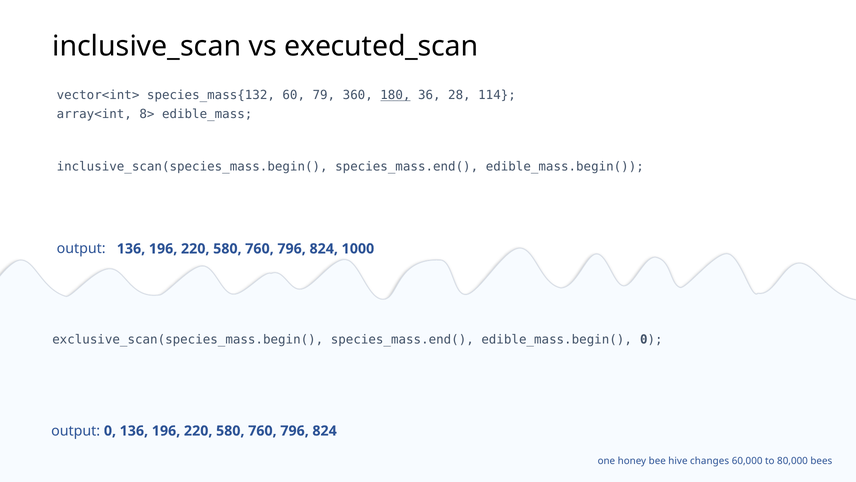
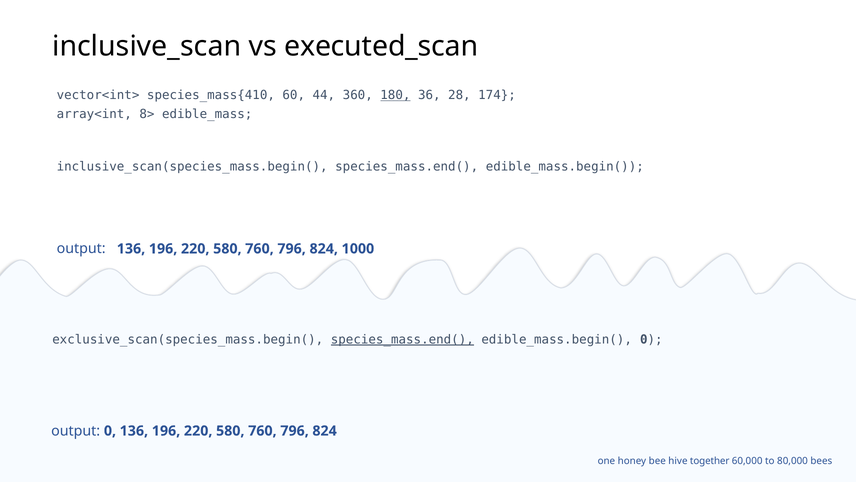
species_mass{132: species_mass{132 -> species_mass{410 (211, 95)
79: 79 -> 44 (324, 95)
114: 114 -> 174 (497, 95)
species_mass.end( underline: none -> present (402, 339)
changes: changes -> together (710, 461)
